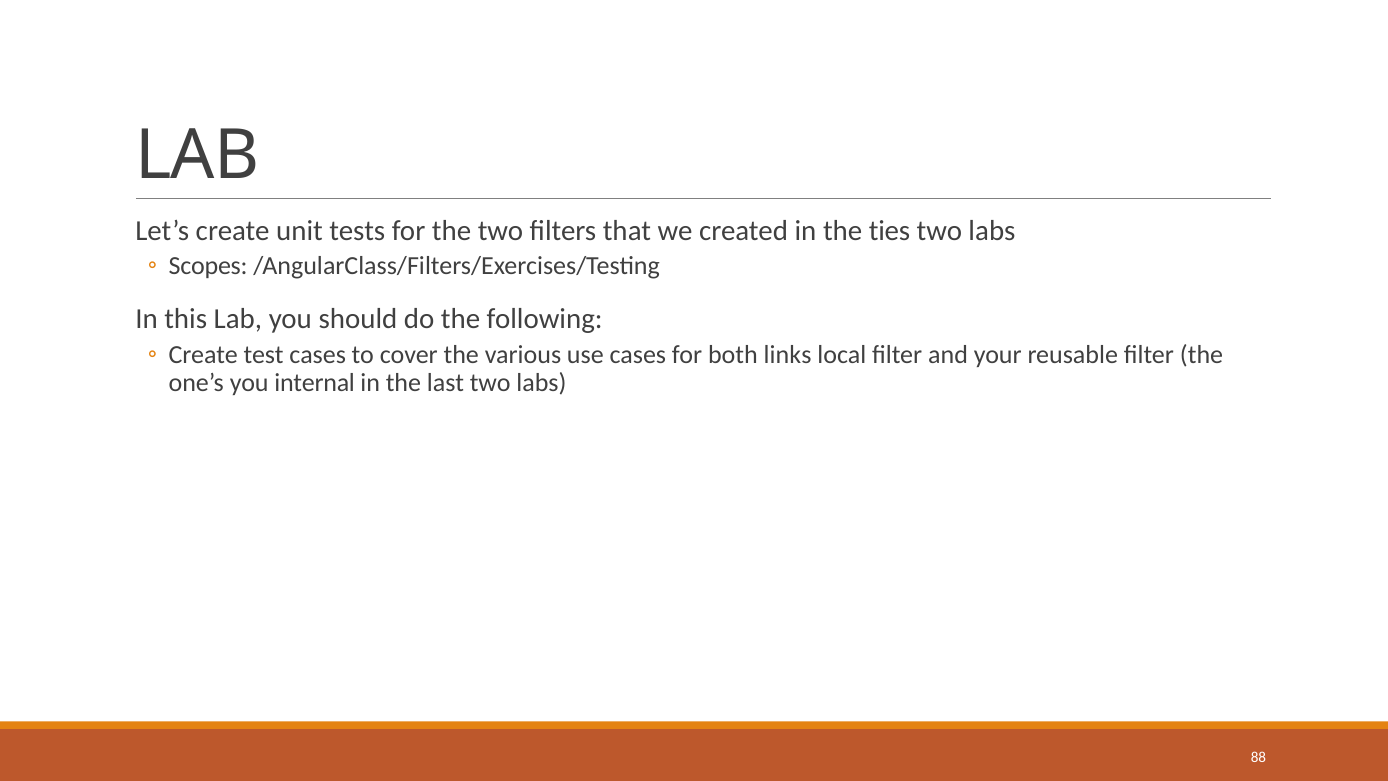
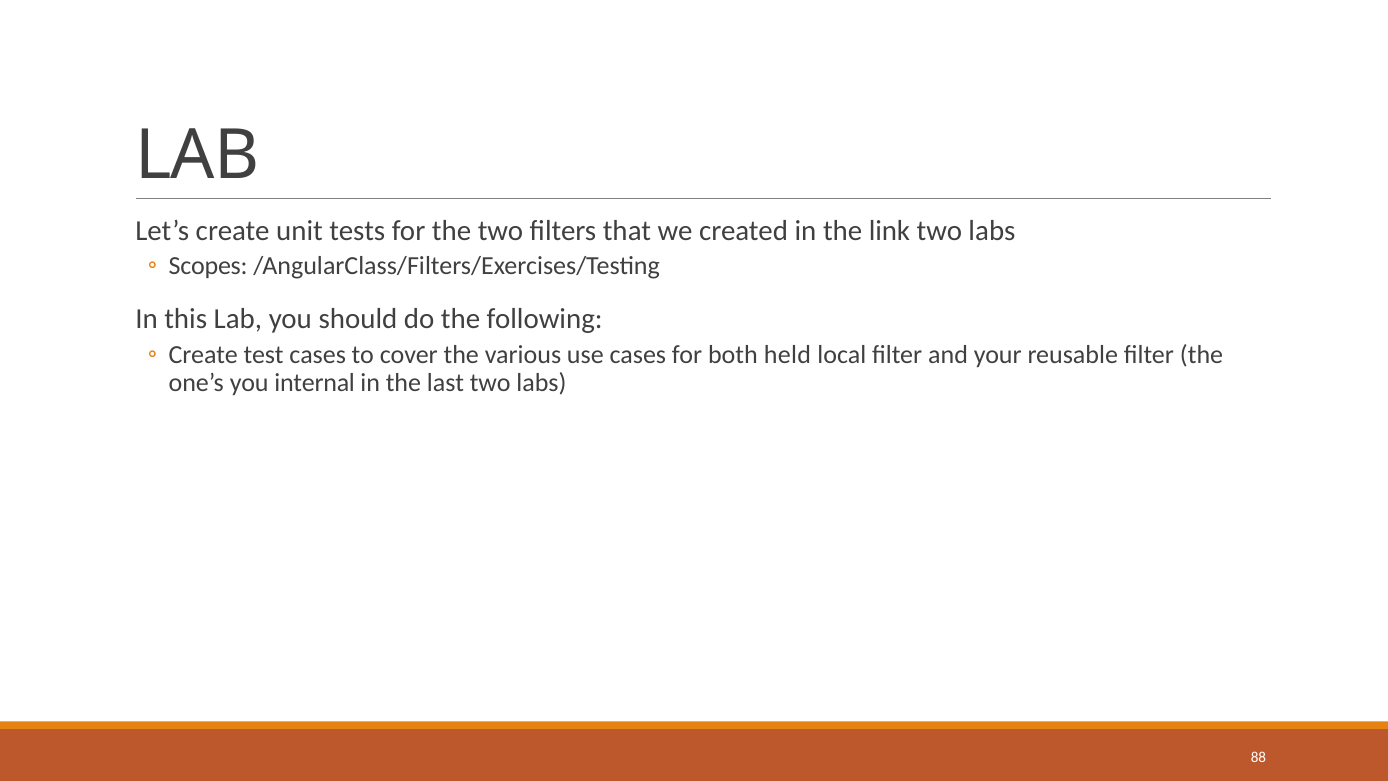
ties: ties -> link (889, 231)
links: links -> held (787, 355)
